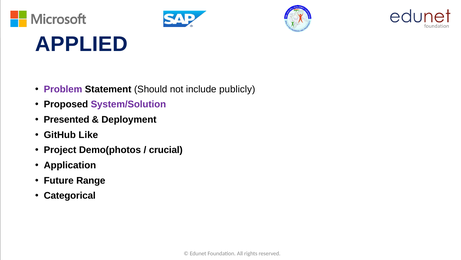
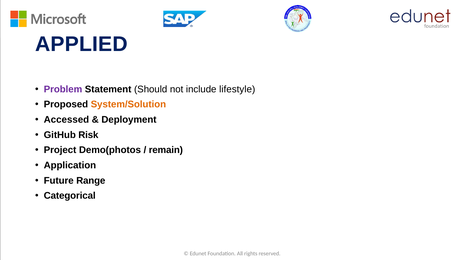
publicly: publicly -> lifestyle (237, 89)
System/Solution colour: purple -> orange (128, 104)
Presented: Presented -> Accessed (66, 119)
Like: Like -> Risk (88, 135)
crucial: crucial -> remain (166, 150)
